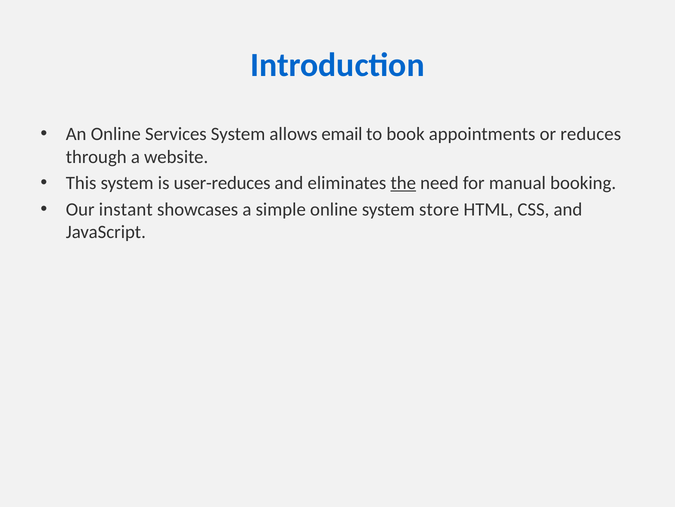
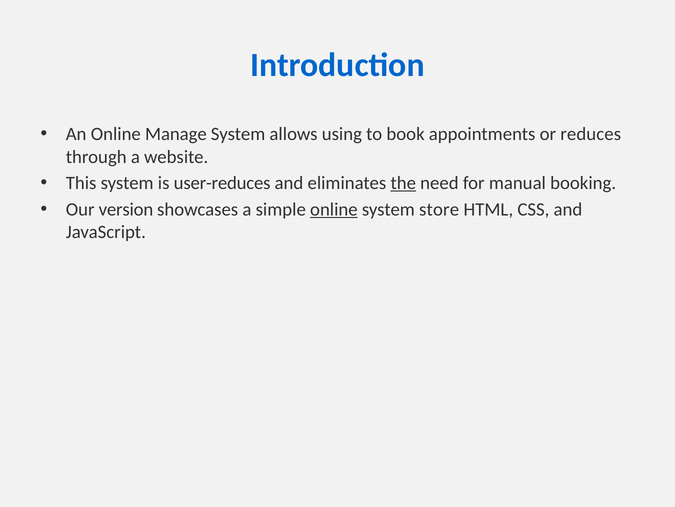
Services: Services -> Manage (176, 134)
email: email -> using (342, 134)
instant: instant -> version (126, 209)
online underline: none -> present (334, 209)
